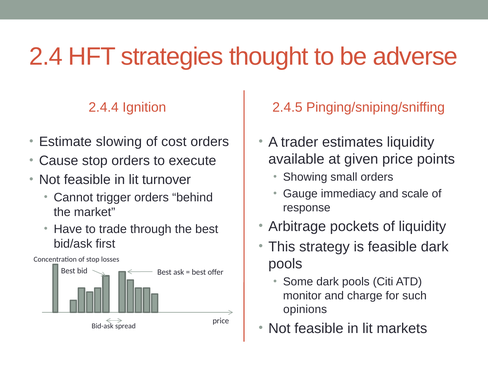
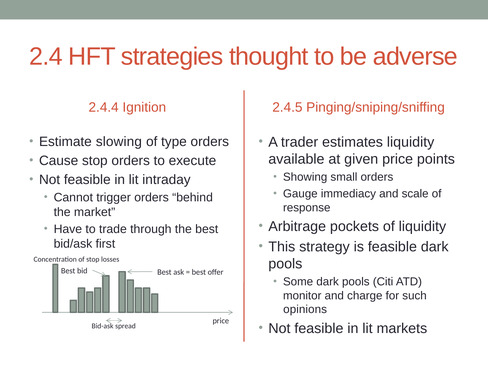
cost: cost -> type (174, 142)
turnover: turnover -> intraday (166, 180)
